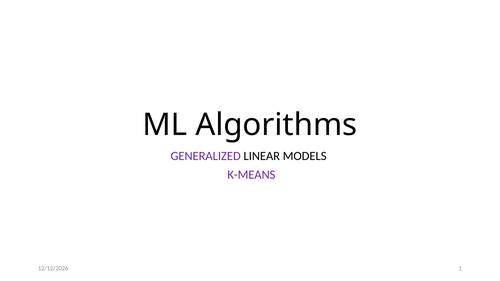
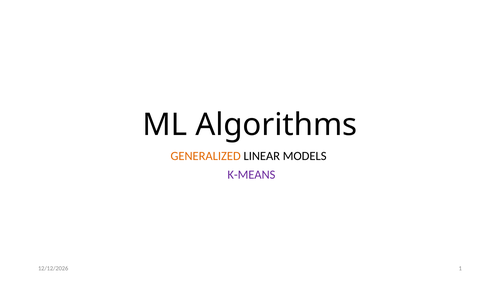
GENERALIZED colour: purple -> orange (206, 156)
